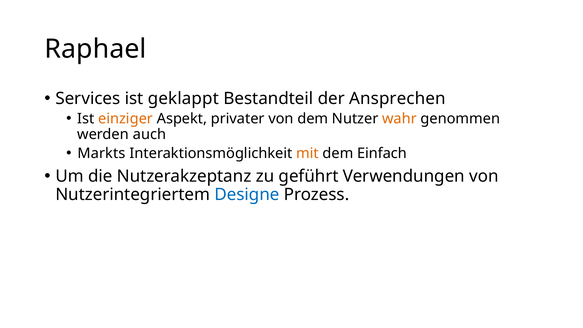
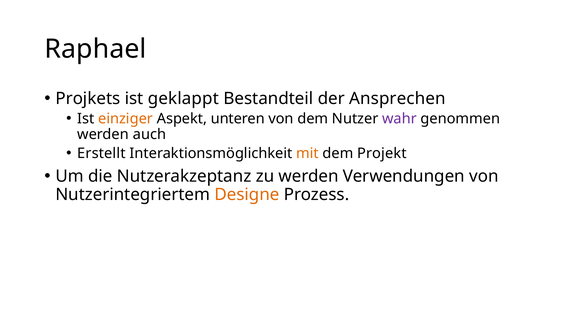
Services: Services -> Projkets (88, 99)
privater: privater -> unteren (238, 119)
wahr colour: orange -> purple (400, 119)
Markts: Markts -> Erstellt (101, 153)
Einfach: Einfach -> Projekt (382, 153)
zu geführt: geführt -> werden (309, 176)
Designe colour: blue -> orange (247, 195)
